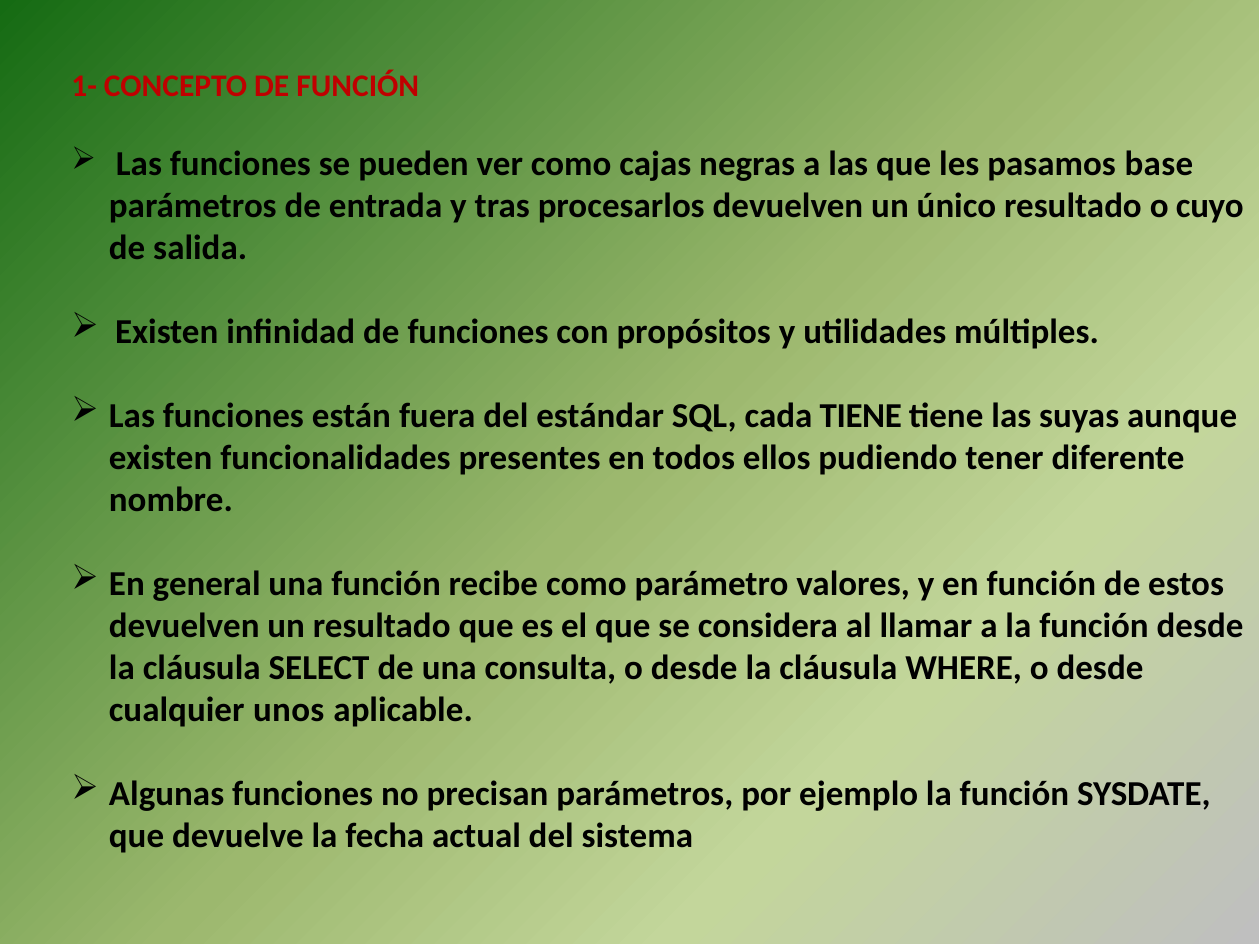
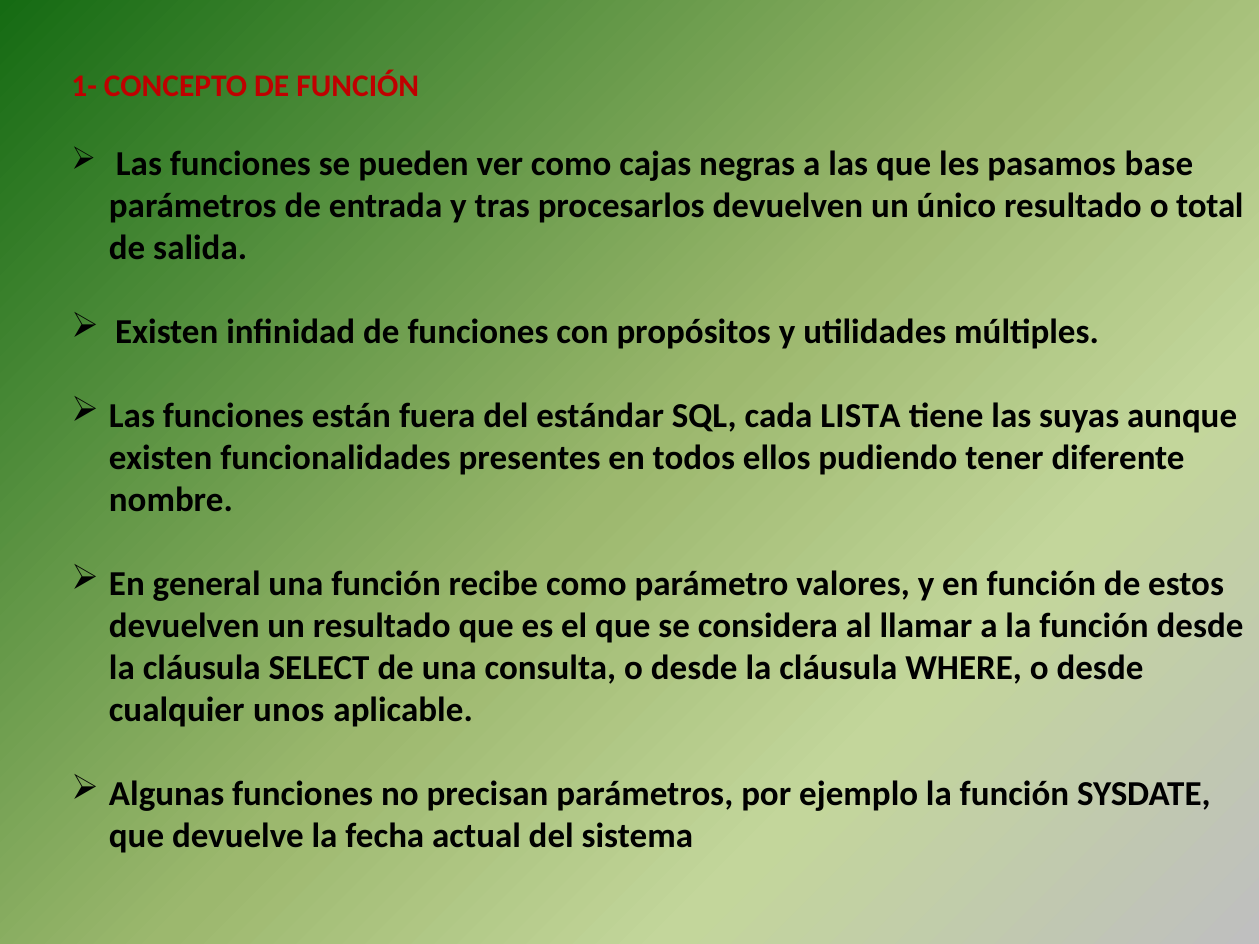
cuyo: cuyo -> total (1210, 206)
cada TIENE: TIENE -> LISTA (860, 416)
